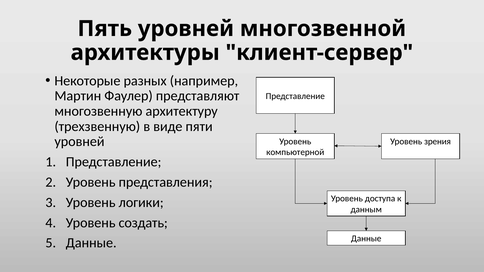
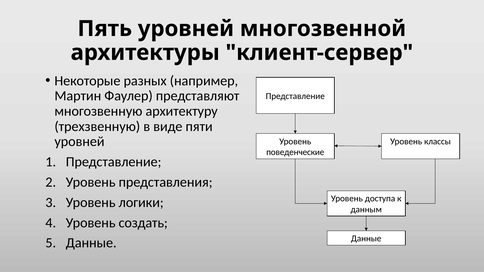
зрения: зрения -> классы (438, 142)
компьютерной: компьютерной -> поведенческие (295, 152)
